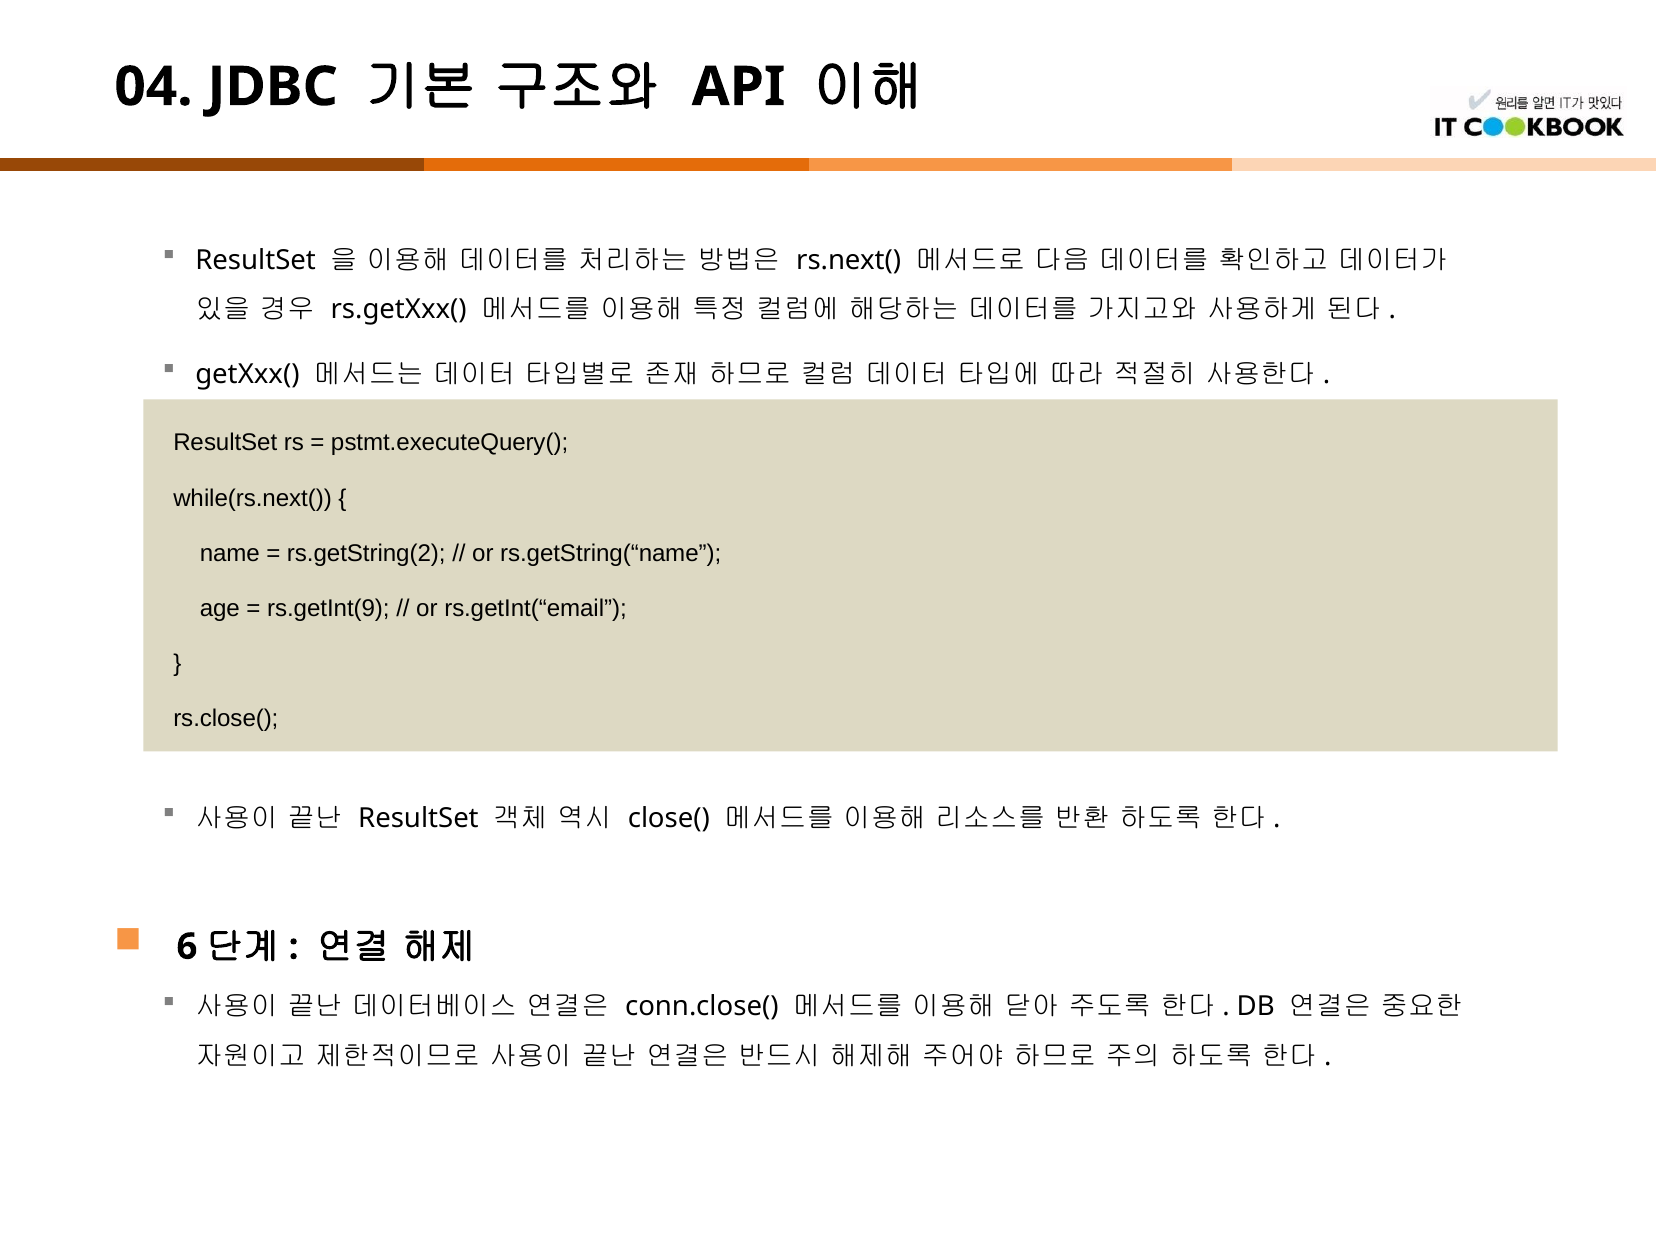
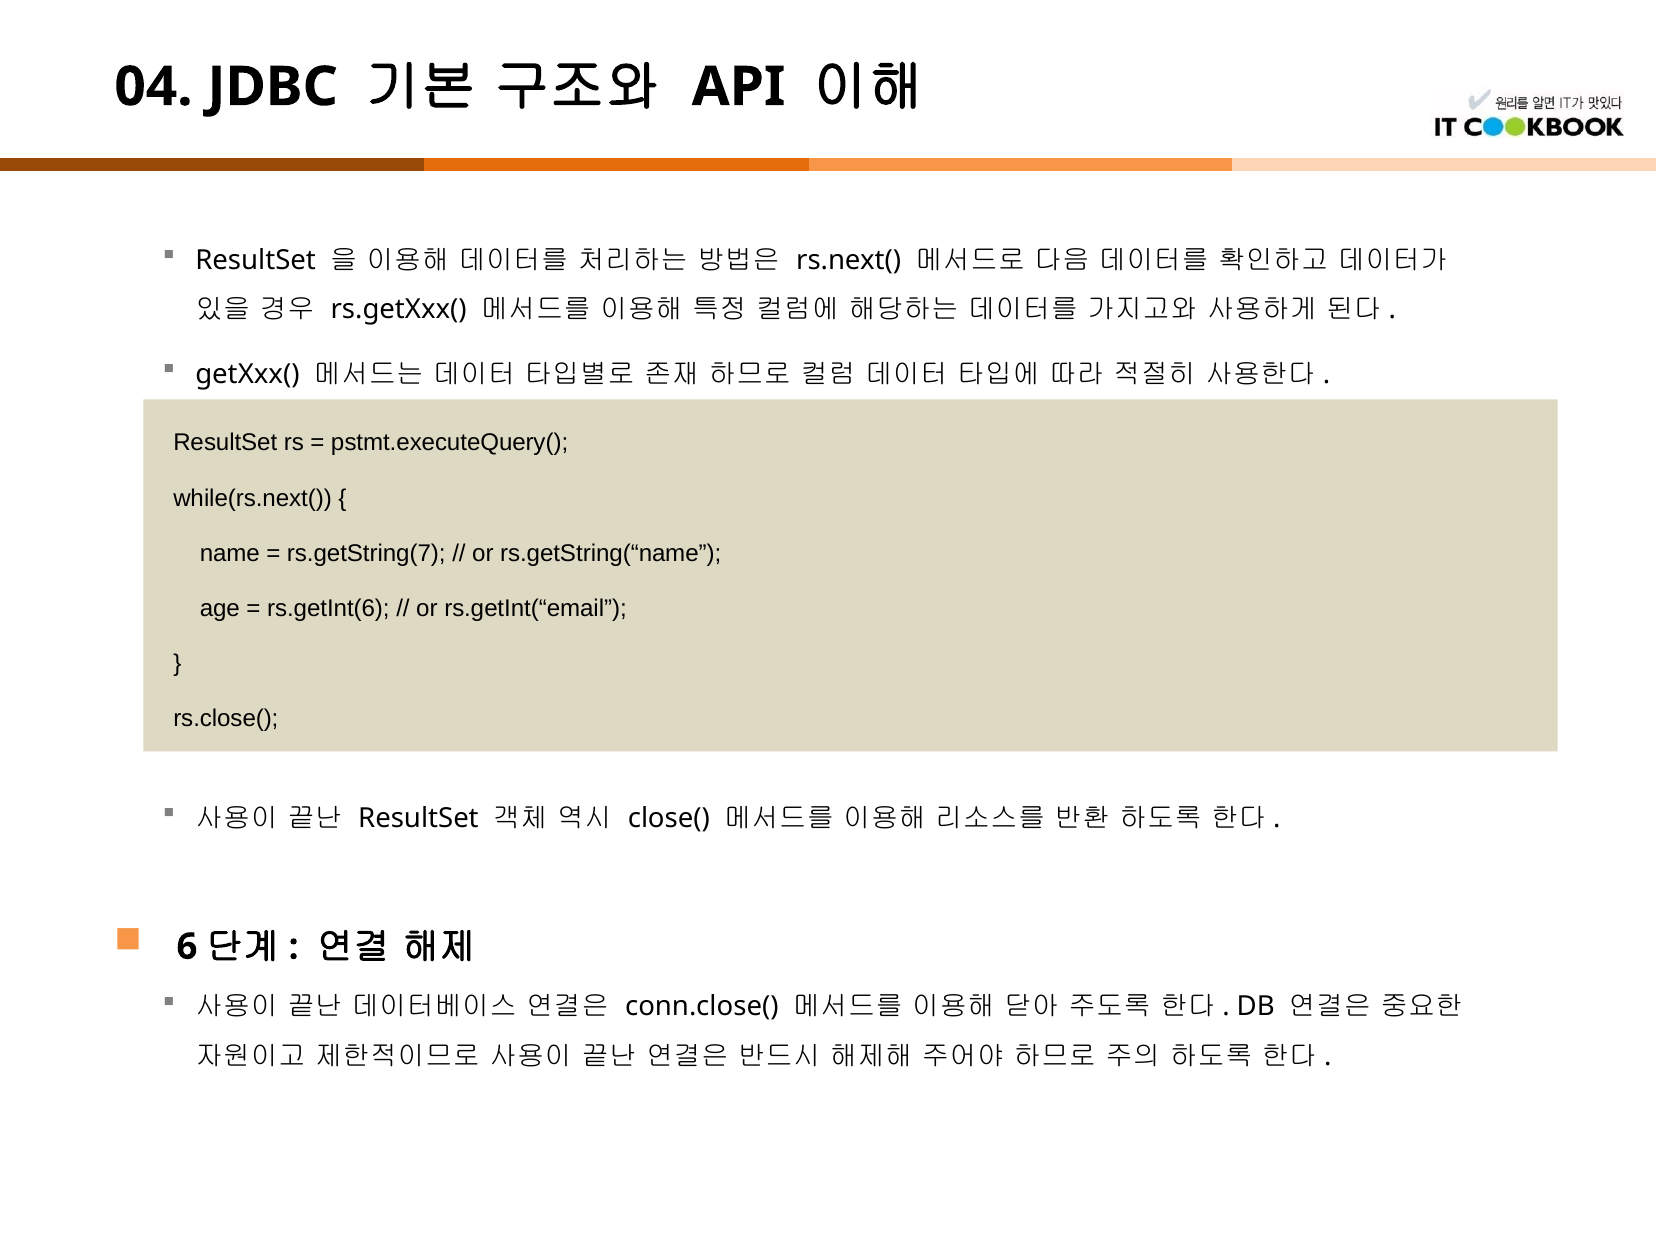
rs.getString(2: rs.getString(2 -> rs.getString(7 (366, 553)
rs.getInt(9: rs.getInt(9 -> rs.getInt(6 (328, 608)
